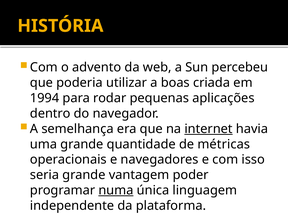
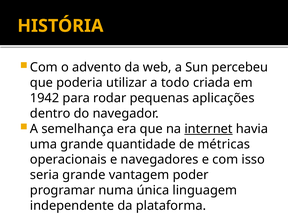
boas: boas -> todo (175, 83)
1994: 1994 -> 1942 (45, 98)
numa underline: present -> none (116, 190)
